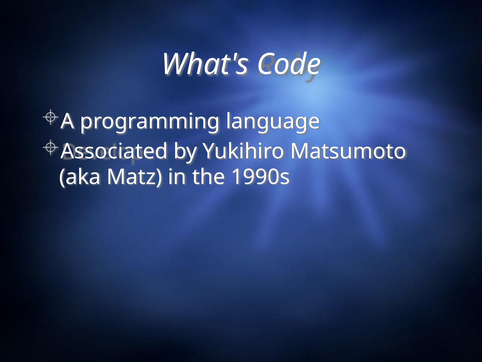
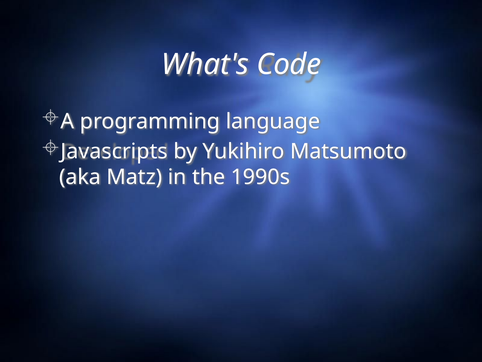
Associated: Associated -> Javascripts (114, 151)
